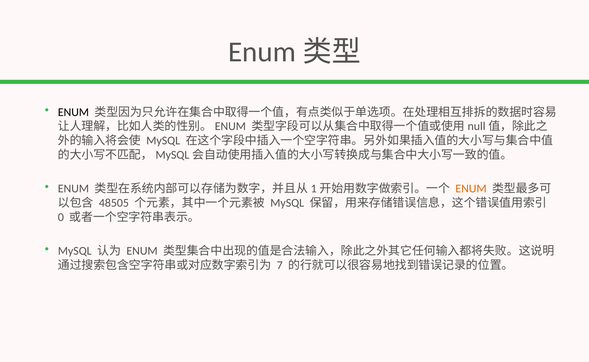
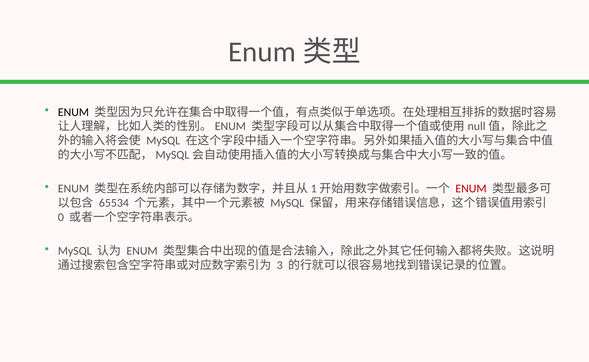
ENUM colour: orange -> red (471, 189)
48505: 48505 -> 65534 (114, 203)
7: 7 -> 3 (280, 266)
